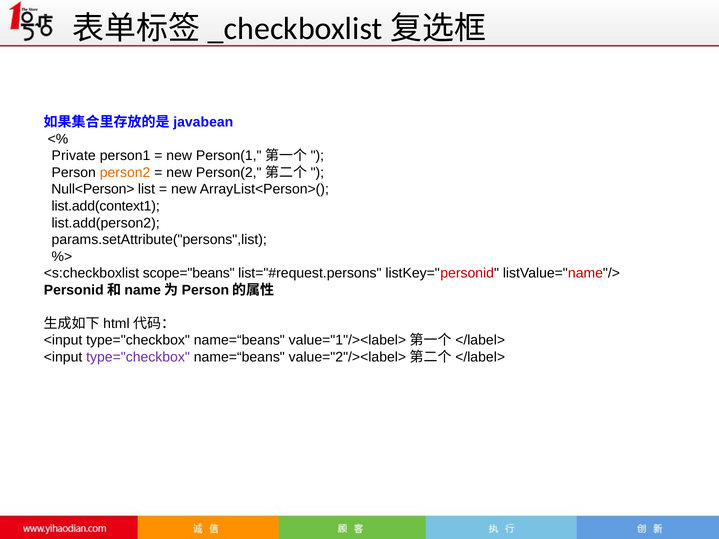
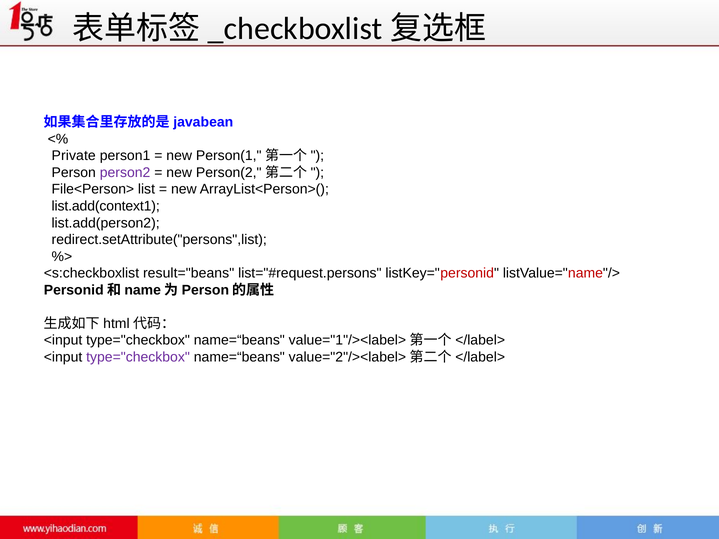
person2 colour: orange -> purple (125, 173)
Null<Person>: Null<Person> -> File<Person> (93, 189)
params.setAttribute("persons",list: params.setAttribute("persons",list -> redirect.setAttribute("persons",list (159, 240)
scope="beans: scope="beans -> result="beans (189, 273)
